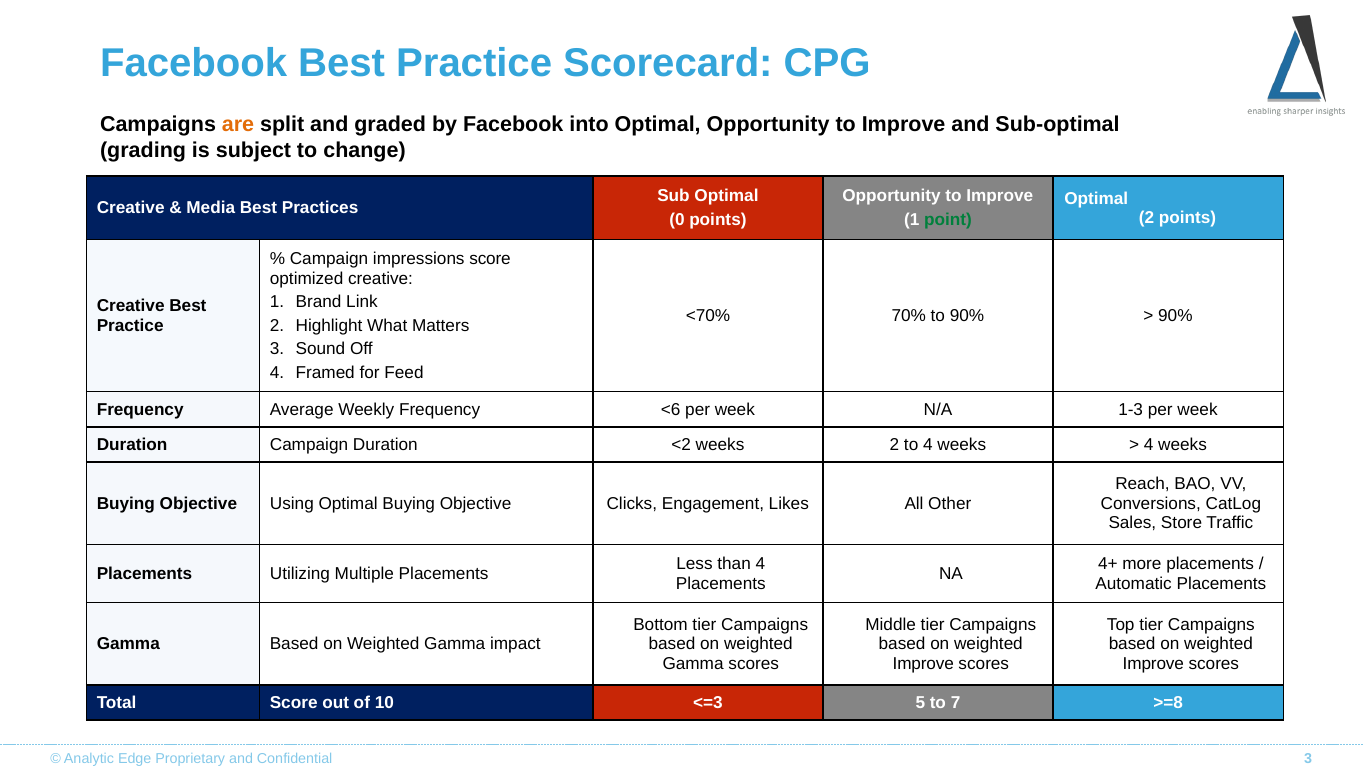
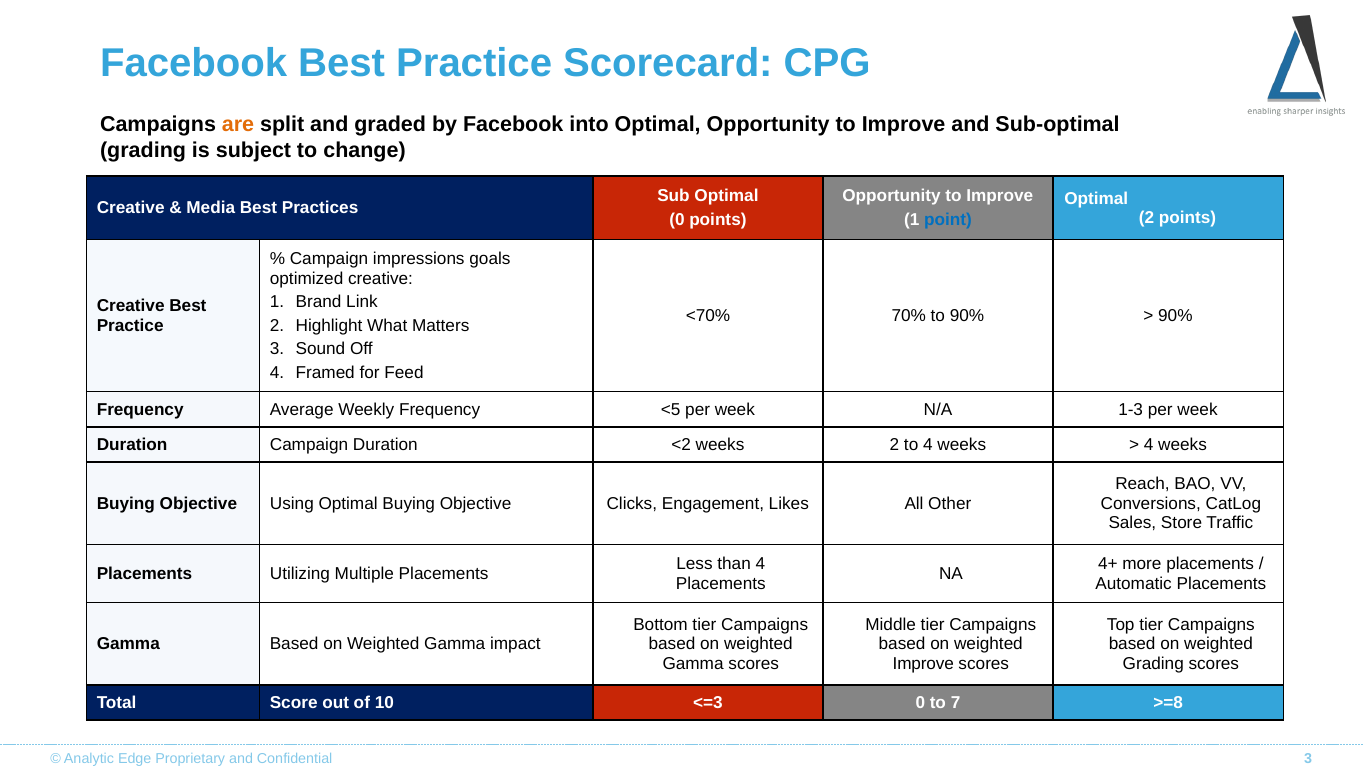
point colour: green -> blue (948, 220)
impressions score: score -> goals (490, 259)
<6: <6 -> <5 (671, 410)
Improve: Improve -> Grading (1153, 664)
<=3 5: 5 -> 0 (920, 703)
